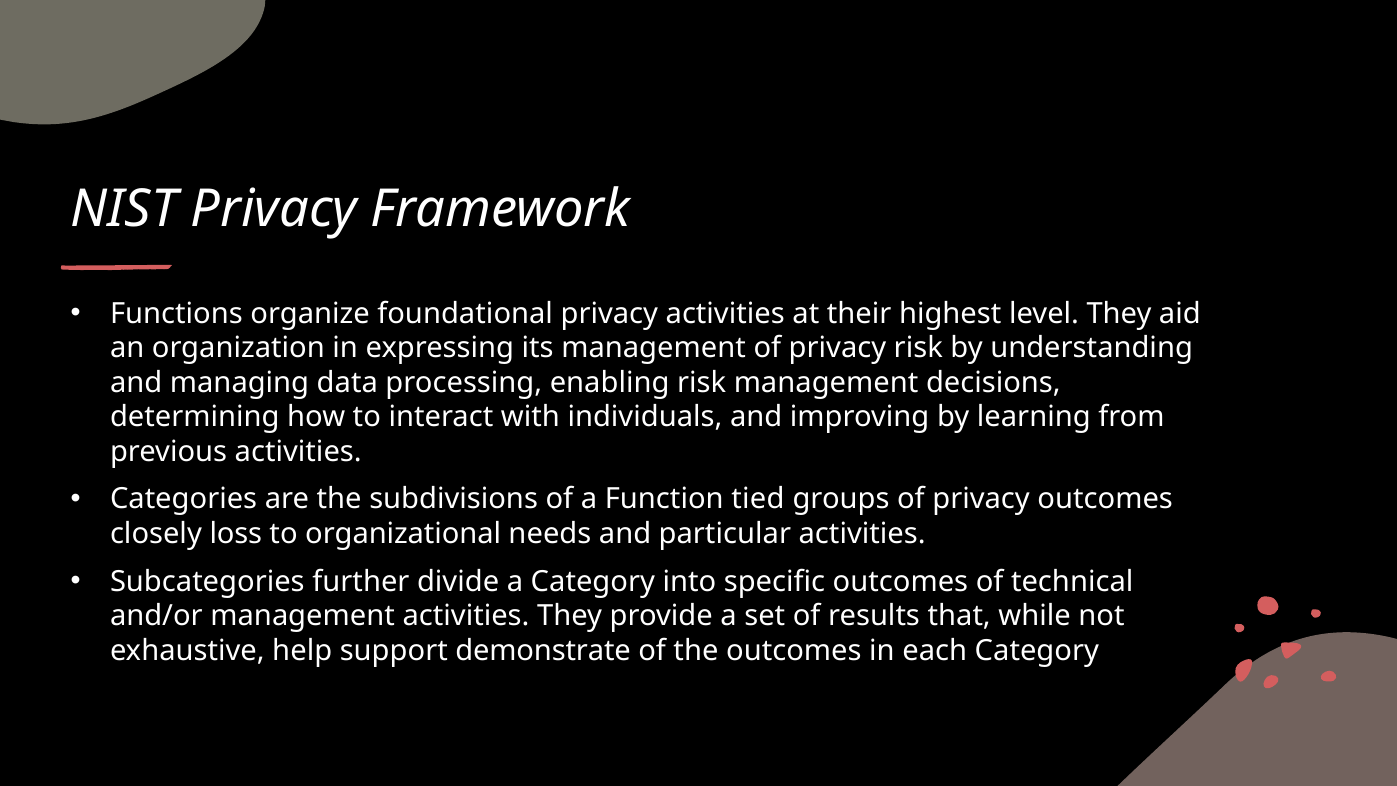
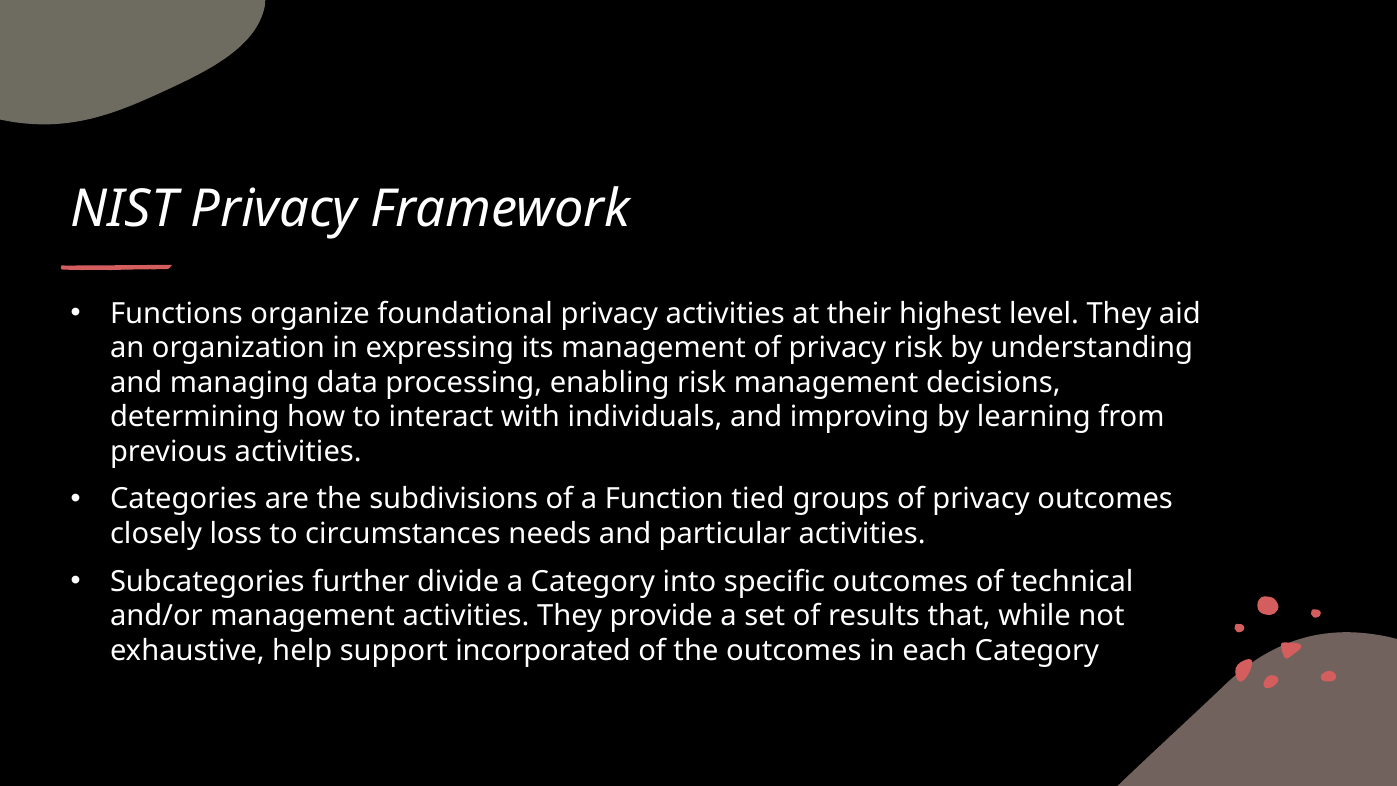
organizational: organizational -> circumstances (403, 534)
demonstrate: demonstrate -> incorporated (543, 651)
